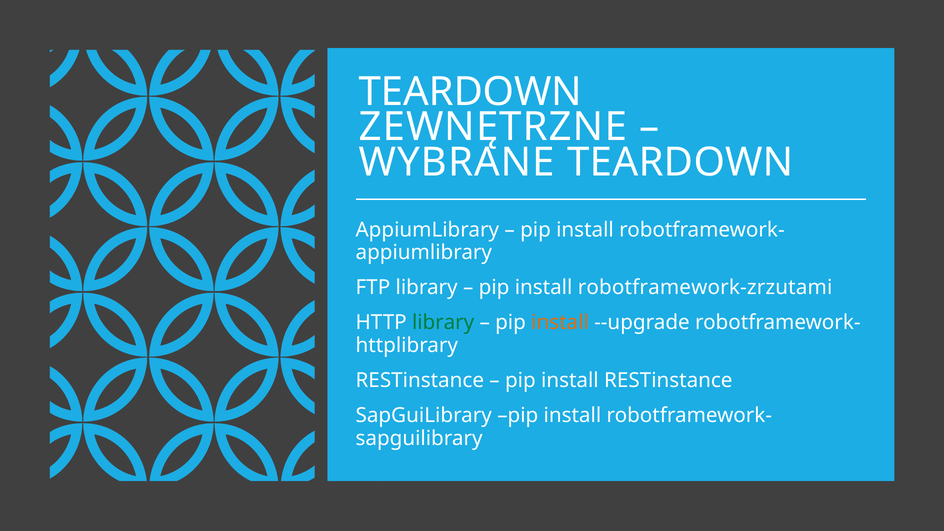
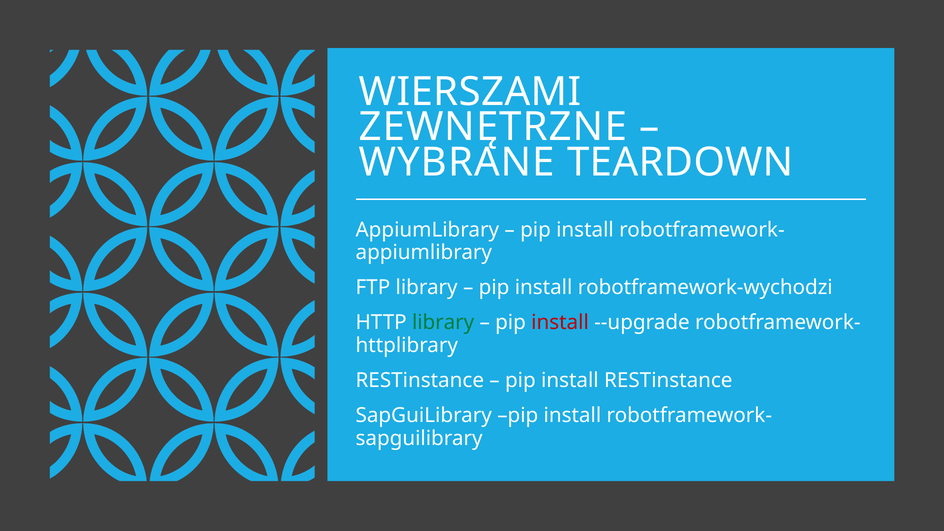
TEARDOWN: TEARDOWN -> WIERSZAMI (470, 92)
robotframework-zrzutami: robotframework-zrzutami -> robotframework-wychodzi (705, 288)
install colour: orange -> red (560, 323)
